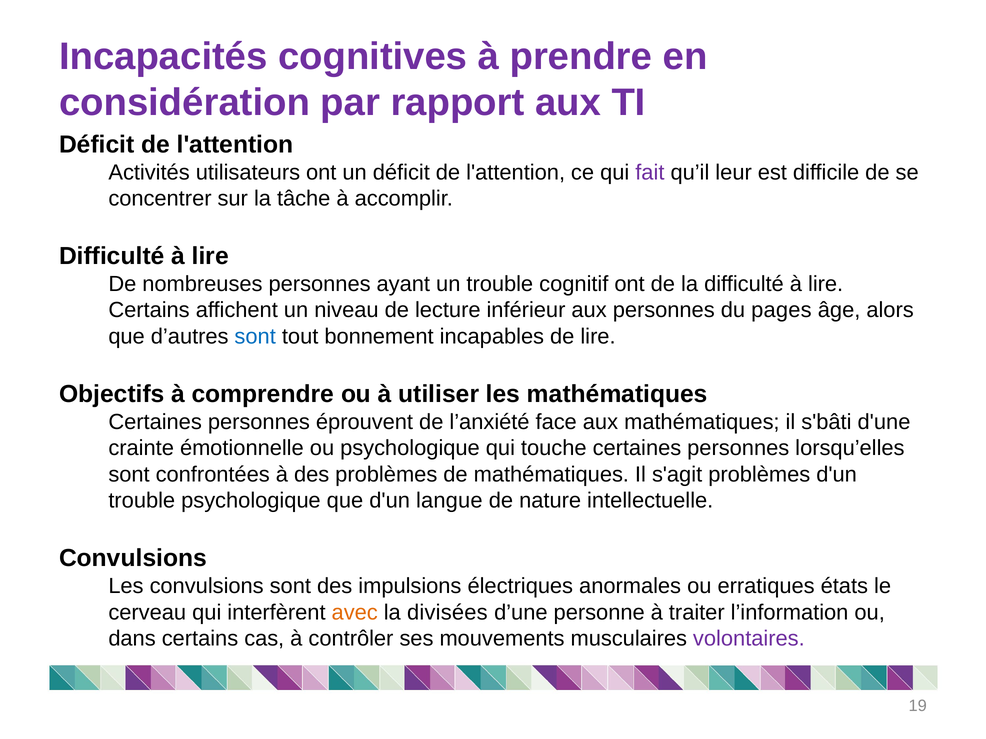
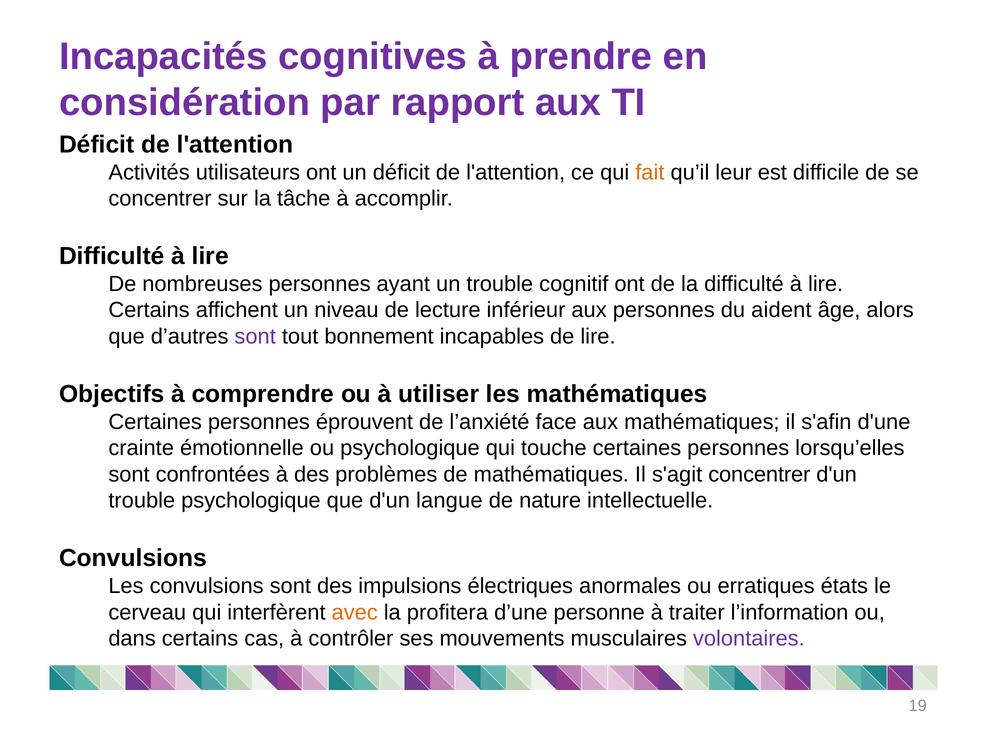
fait colour: purple -> orange (650, 172)
pages: pages -> aident (781, 310)
sont colour: blue -> purple (255, 337)
s'bâti: s'bâti -> s'afin (826, 422)
s'agit problèmes: problèmes -> concentrer (759, 475)
divisées: divisées -> profitera (447, 613)
